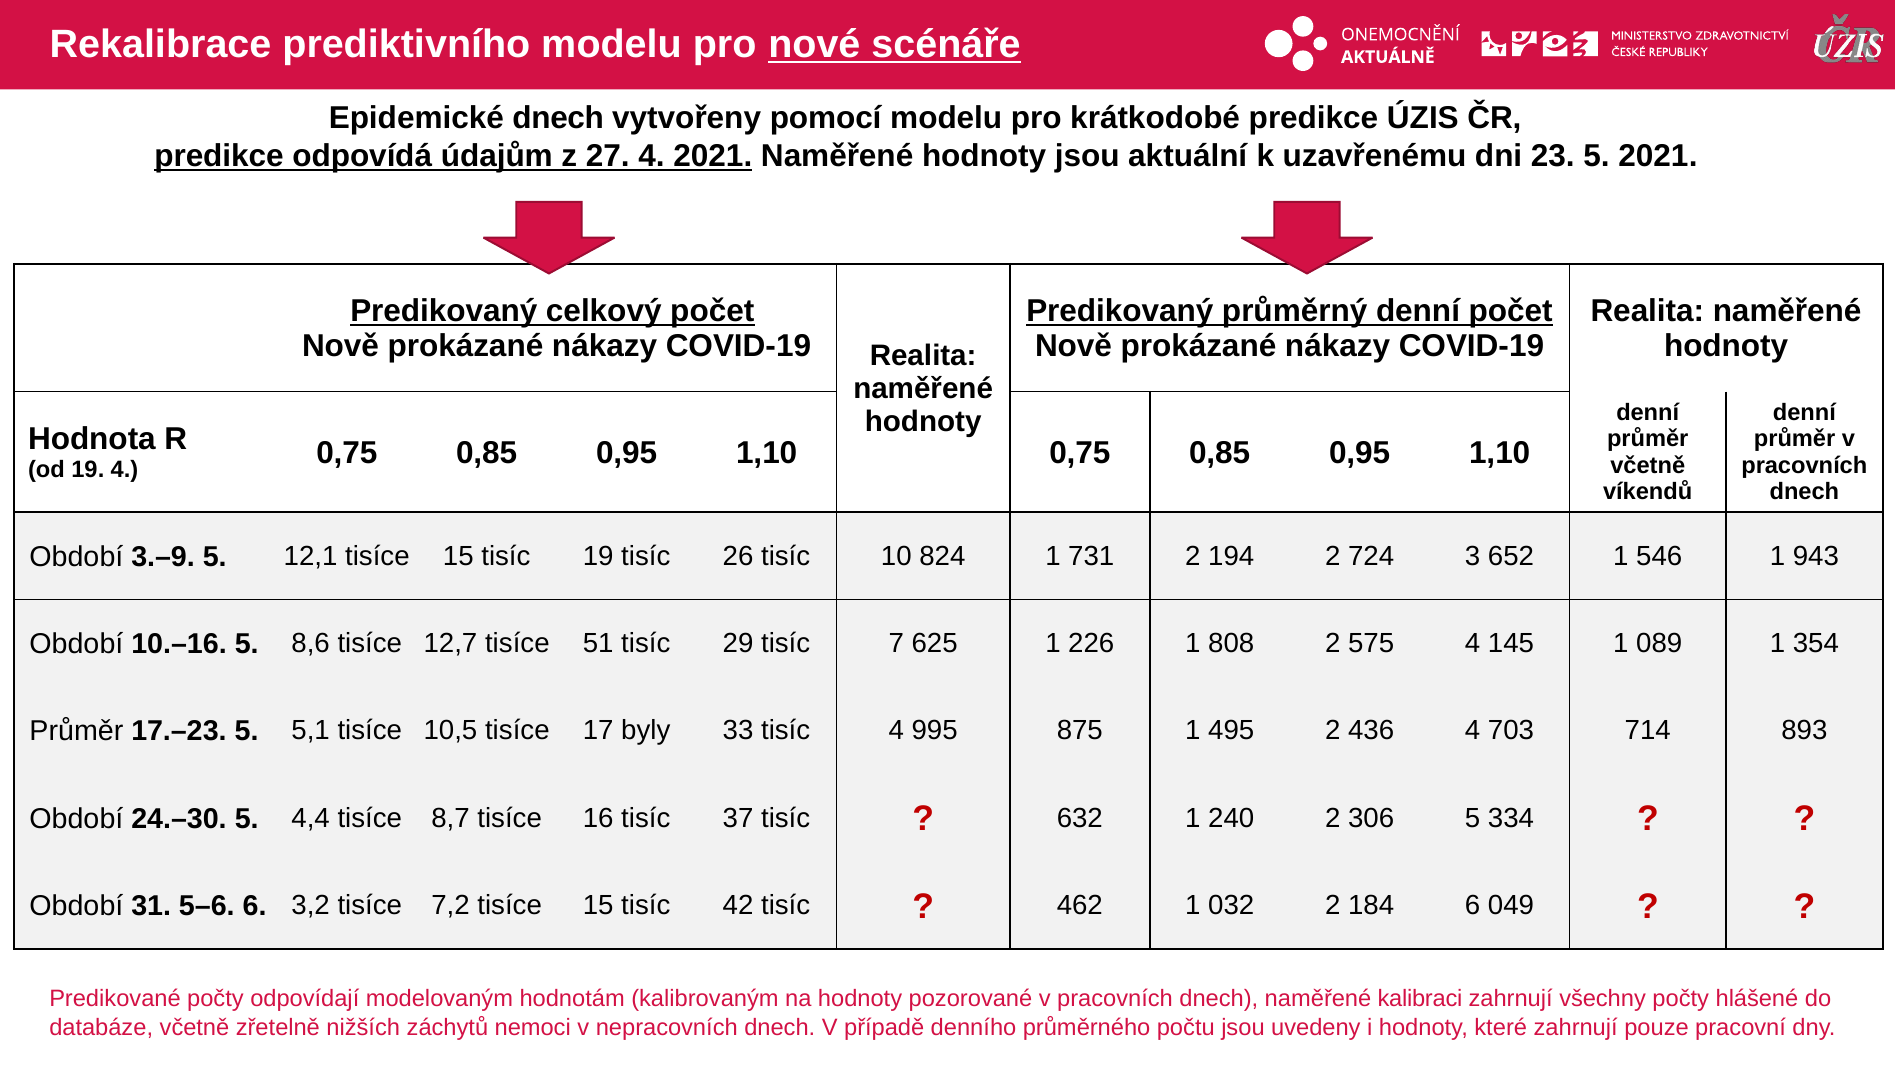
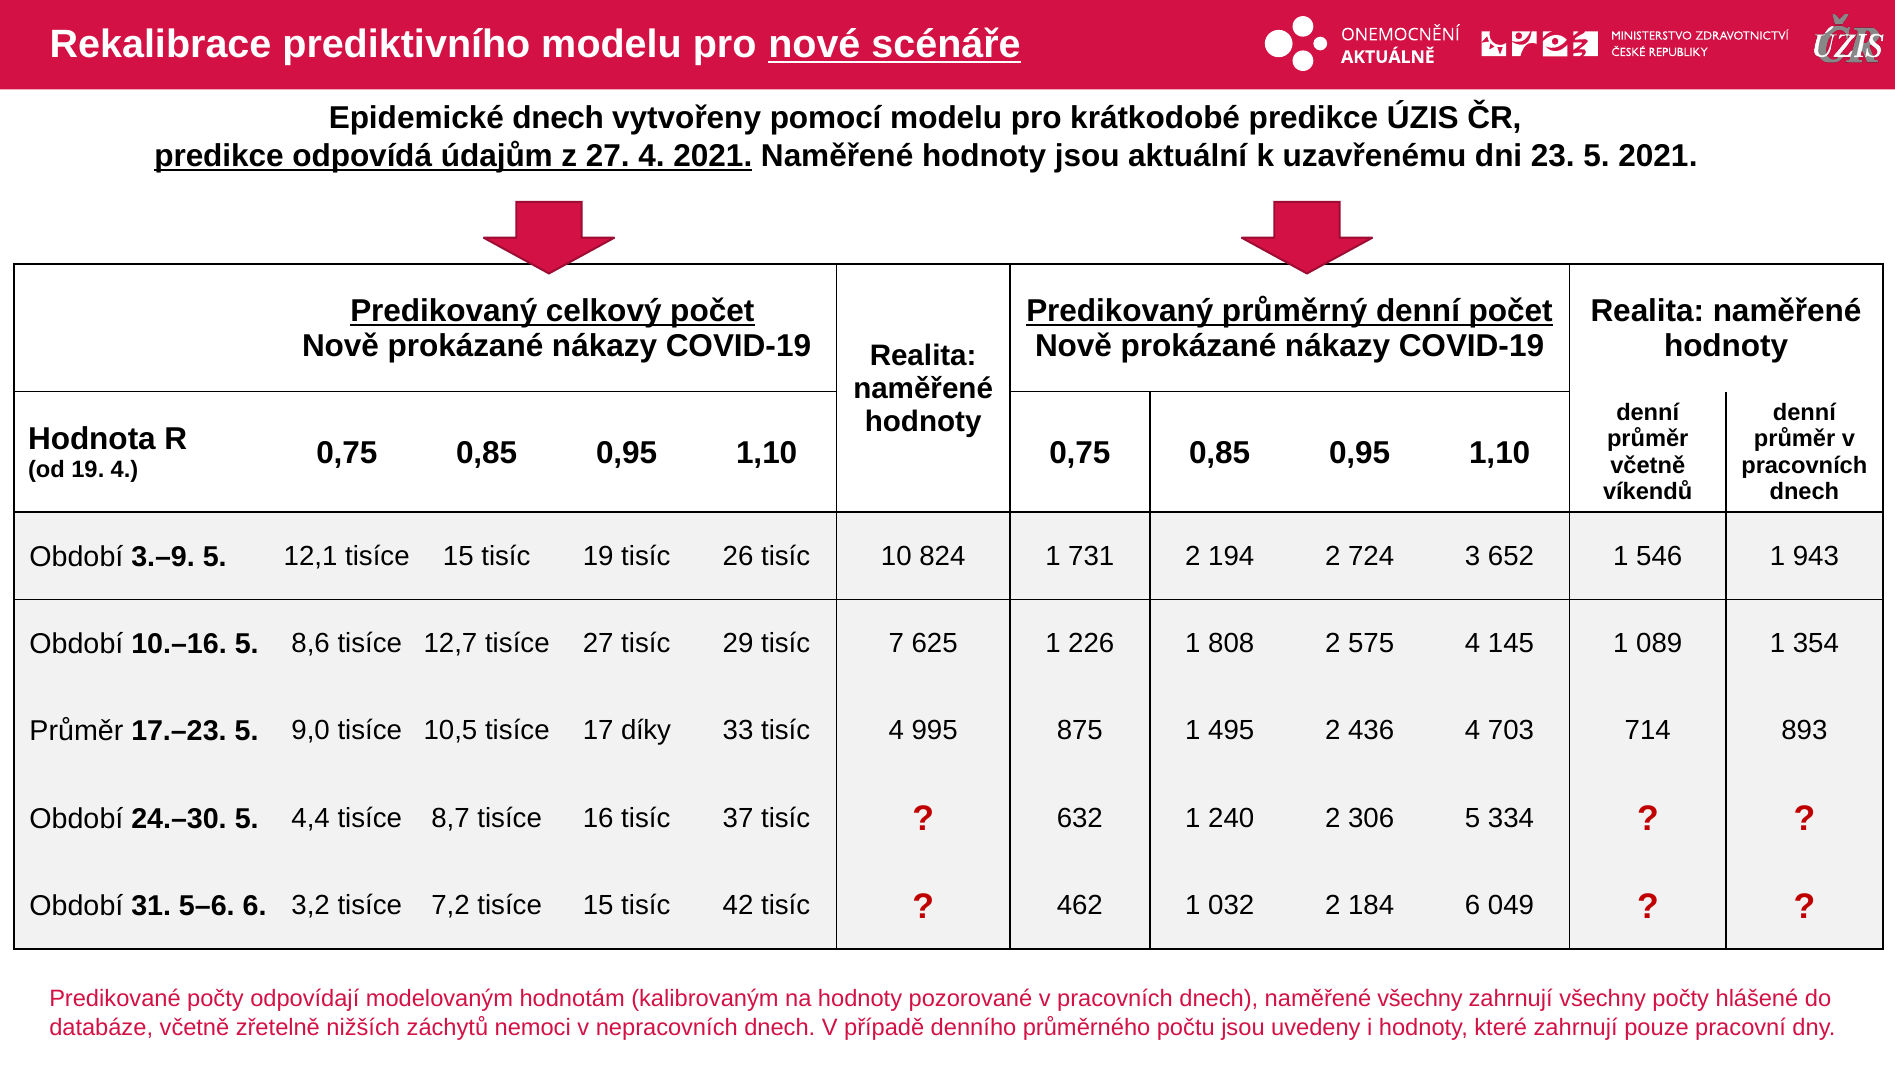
tisíce 51: 51 -> 27 (598, 643)
5,1: 5,1 -> 9,0 (311, 731)
byly: byly -> díky (646, 731)
naměřené kalibraci: kalibraci -> všechny (1420, 999)
